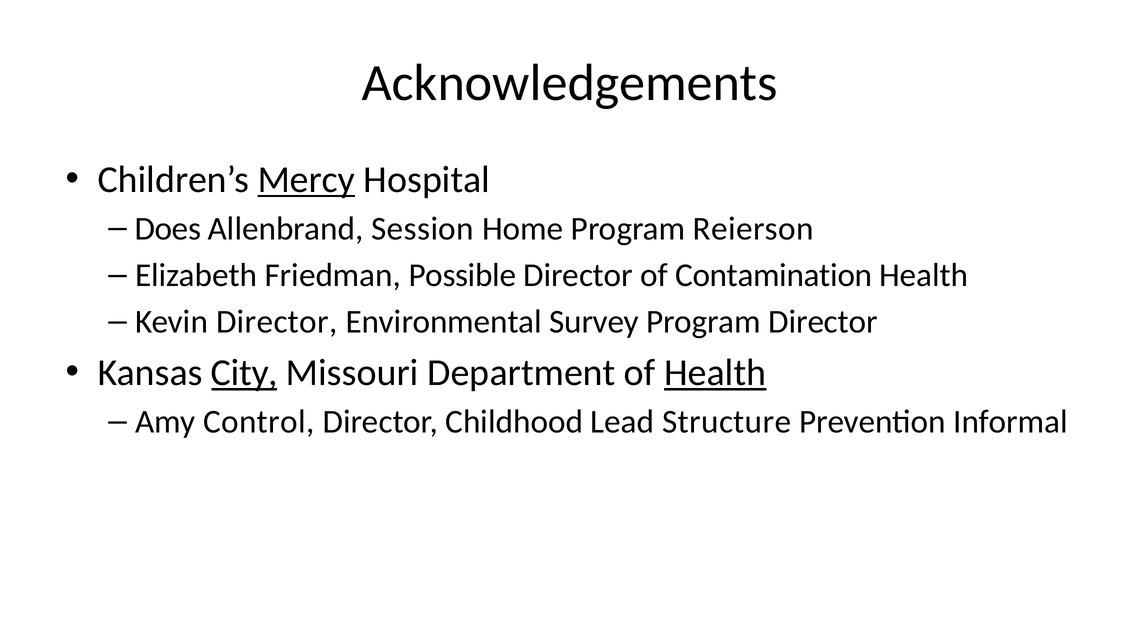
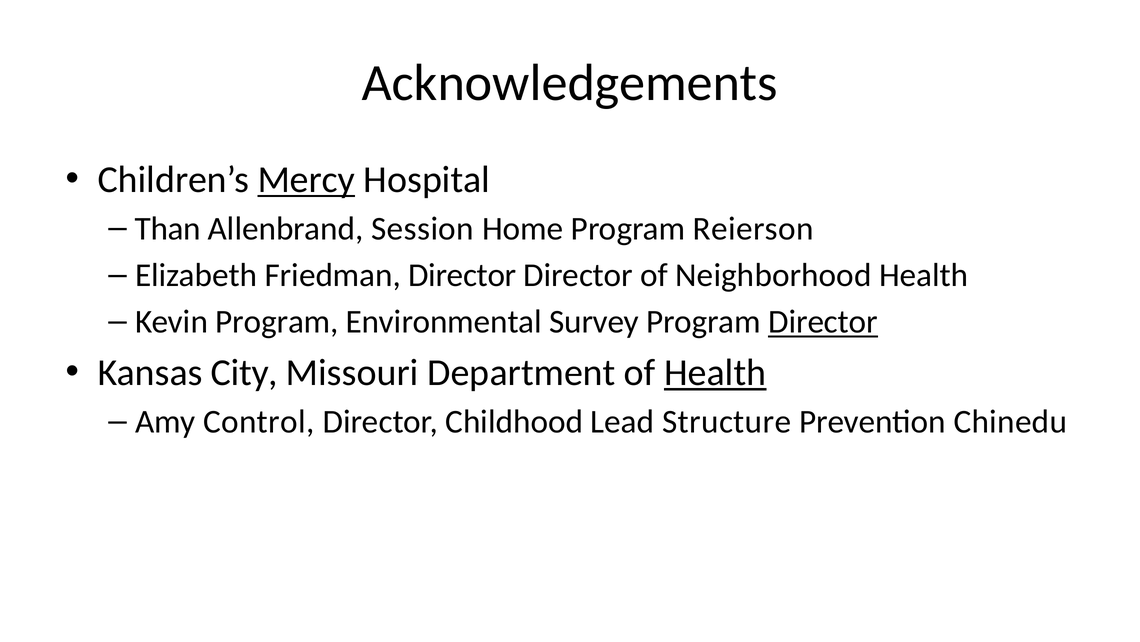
Does: Does -> Than (168, 228)
Friedman Possible: Possible -> Director (462, 275)
Contamination: Contamination -> Neighborhood (773, 275)
Kevin Director: Director -> Program (277, 322)
Director underline: none -> present (823, 322)
City underline: present -> none (244, 372)
Informal: Informal -> Chinedu (1010, 421)
